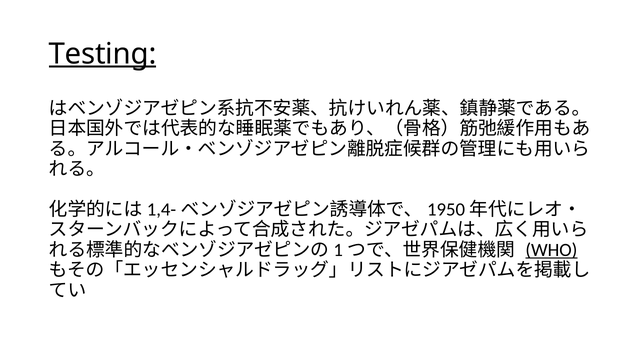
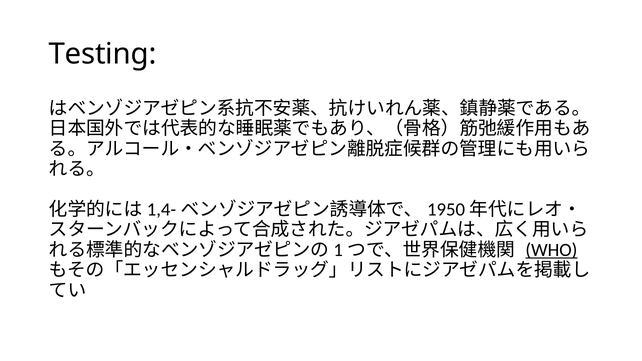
Testing underline: present -> none (103, 54)
